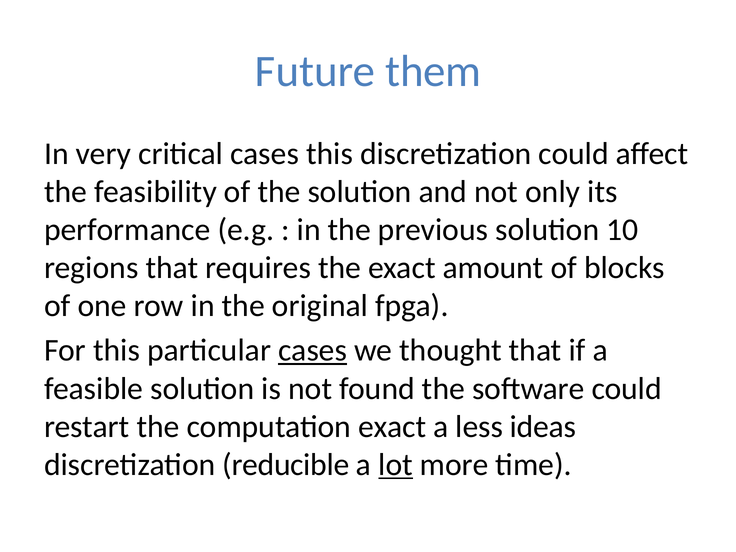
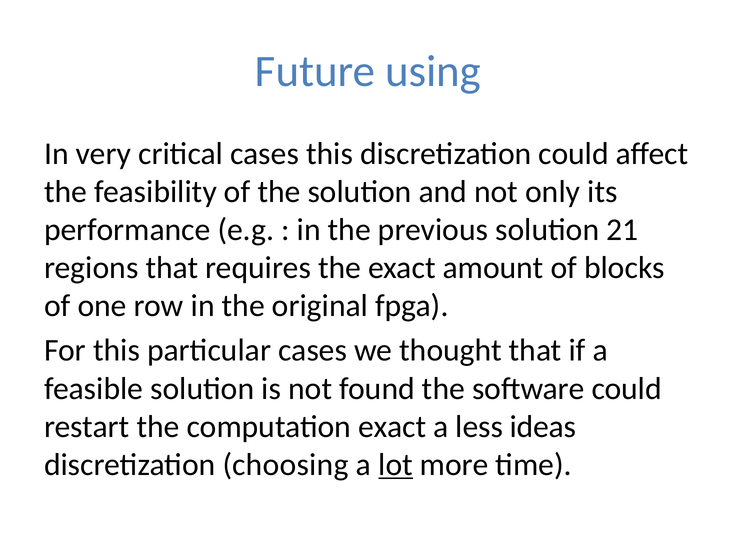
them: them -> using (433, 71)
10: 10 -> 21 (622, 230)
cases underline: present -> none (313, 350)
reducible: reducible -> choosing (286, 465)
